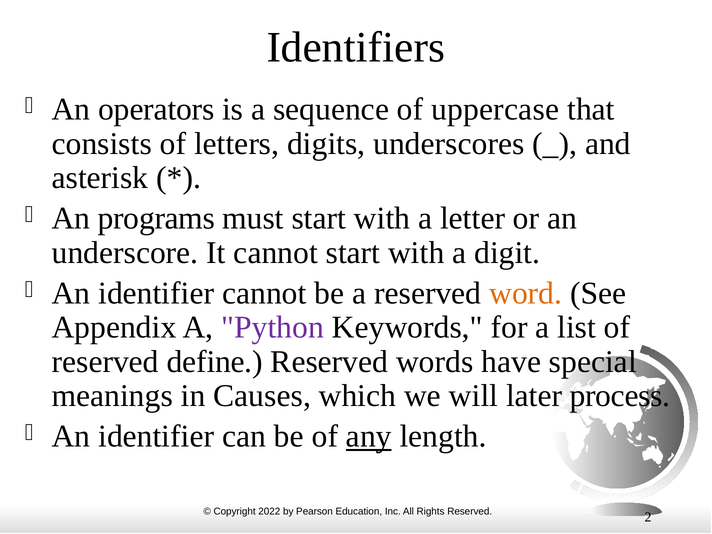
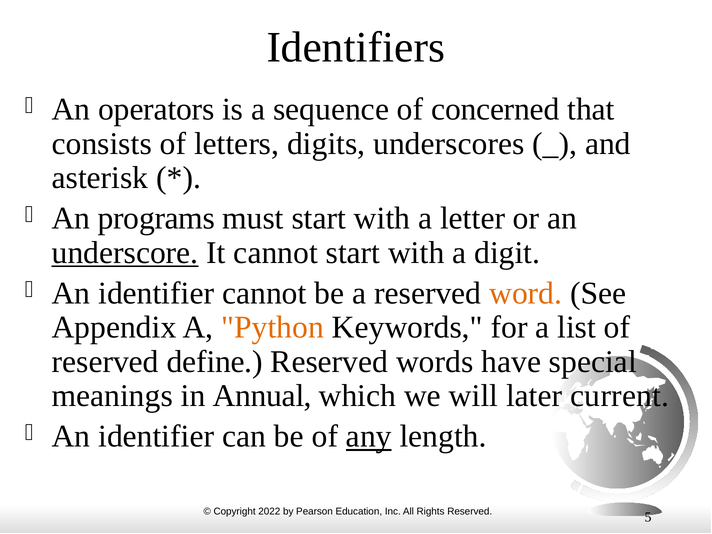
uppercase: uppercase -> concerned (495, 110)
underscore underline: none -> present (125, 253)
Python colour: purple -> orange (273, 327)
Causes: Causes -> Annual (262, 396)
process: process -> current (620, 396)
2: 2 -> 5 (648, 517)
